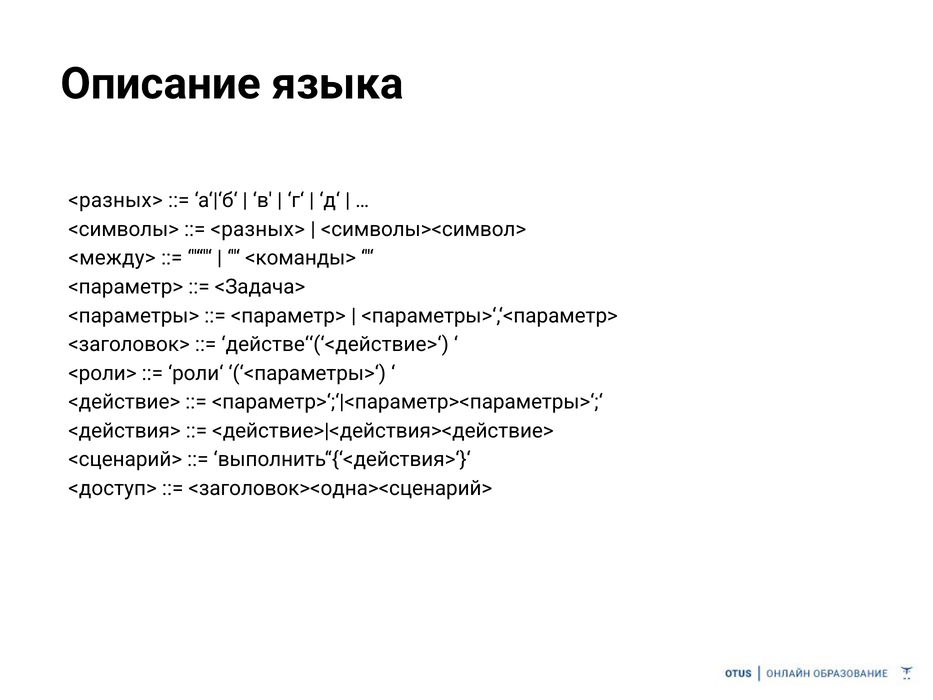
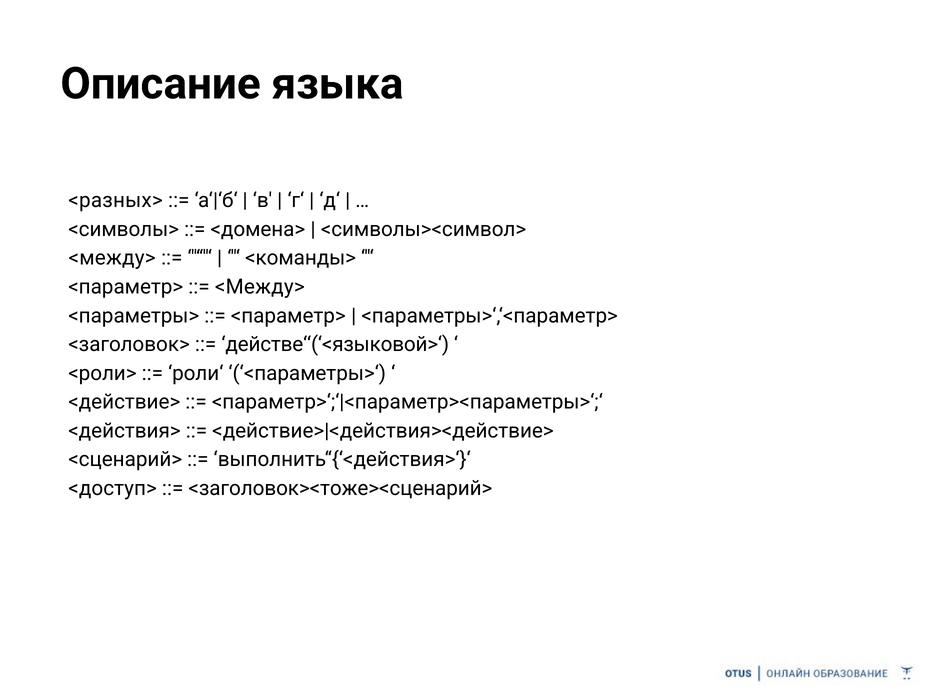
<разных>: <разных> -> <домена> (258, 229)
<Задача>: <Задача> -> <Между> (260, 287)
действе‘‘(‘<действие>‘: действе‘‘(‘<действие>‘ -> действе‘‘(‘<языковой>‘ (335, 344)
<заголовок><одна><сценарий>: <заголовок><одна><сценарий> -> <заголовок><тоже><сценарий> (340, 488)
